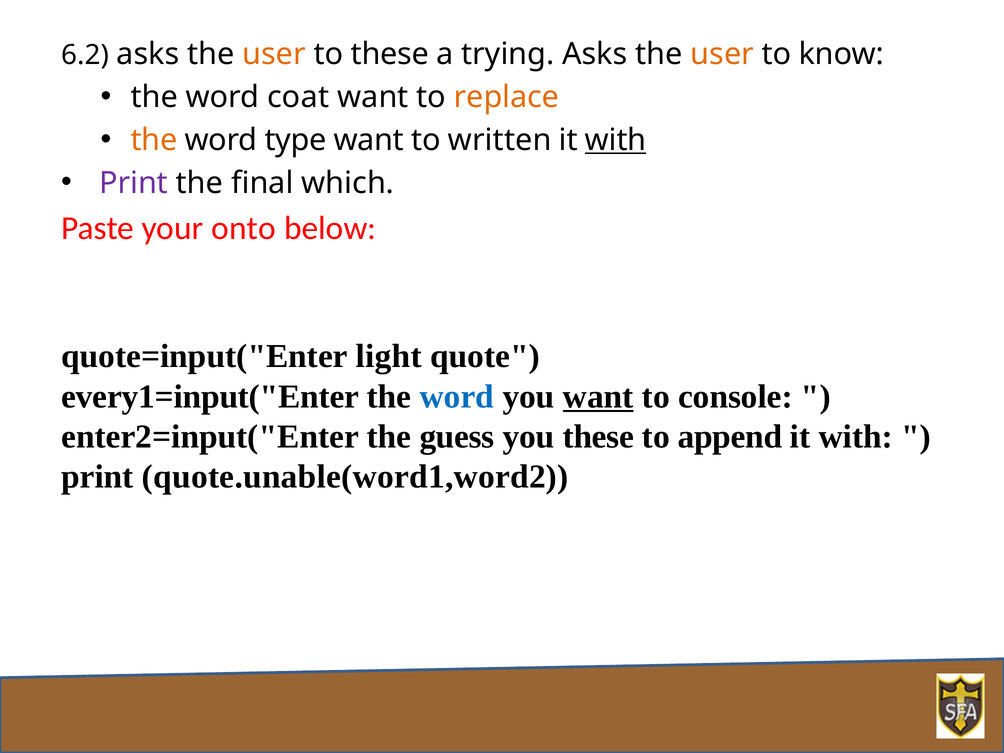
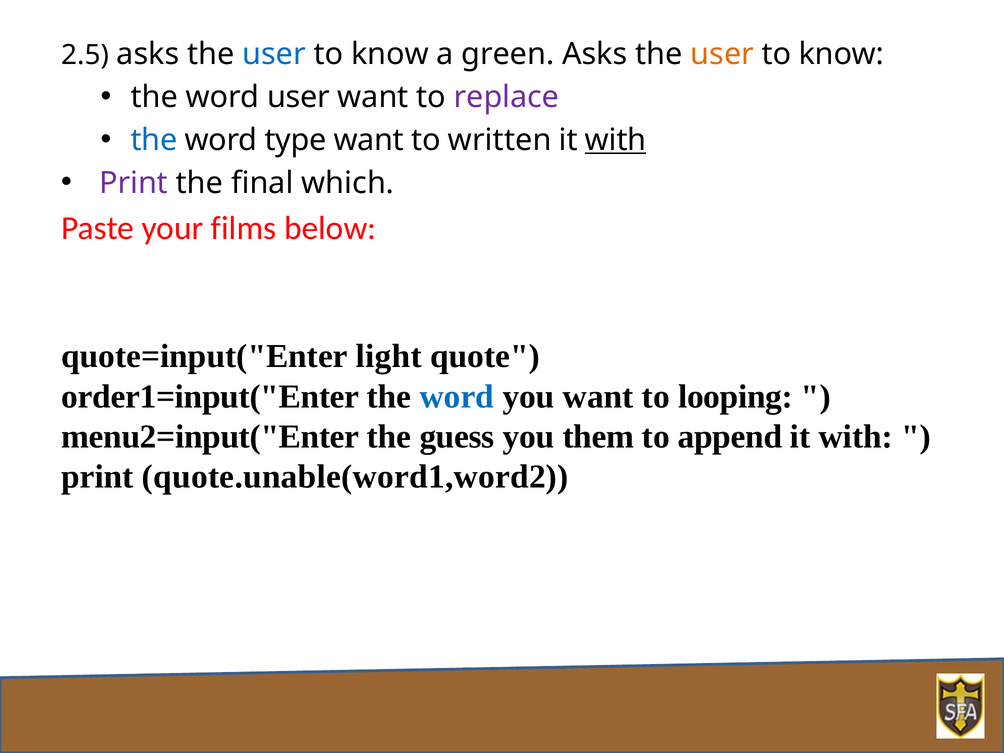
6.2: 6.2 -> 2.5 (85, 55)
user colour: orange -> blue (274, 54)
these: these -> know (390, 54)
trying: trying -> green (508, 54)
word coat: coat -> user (298, 97)
replace colour: orange -> purple (507, 97)
the colour: orange -> blue (154, 140)
onto: onto -> films (244, 228)
every1=input("Enter: every1=input("Enter -> order1=input("Enter (210, 397)
want underline: present -> none (598, 397)
console: console -> looping (736, 397)
enter2=input("Enter: enter2=input("Enter -> menu2=input("Enter (210, 437)
you these: these -> them (598, 437)
